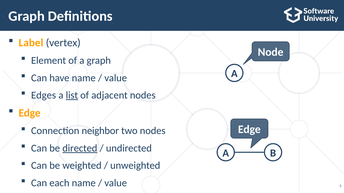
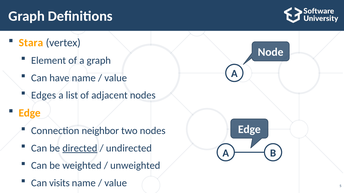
Label: Label -> Stara (31, 43)
list underline: present -> none (72, 95)
each: each -> visits (59, 183)
